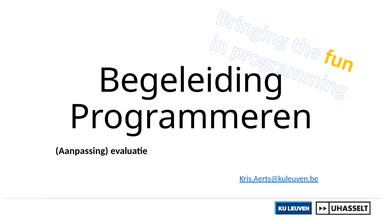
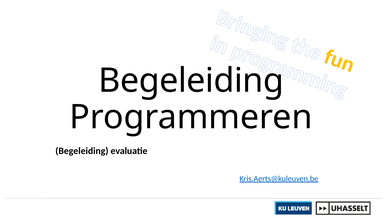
Aanpassing: Aanpassing -> Begeleiding (82, 151)
